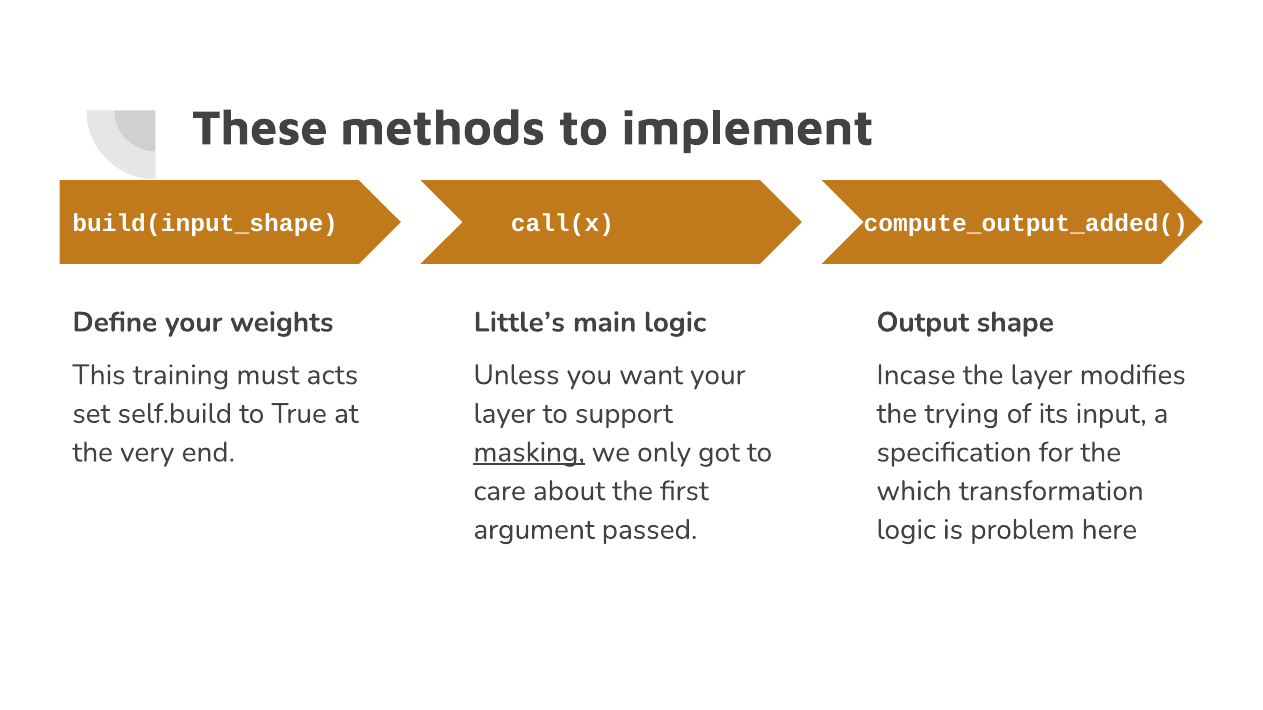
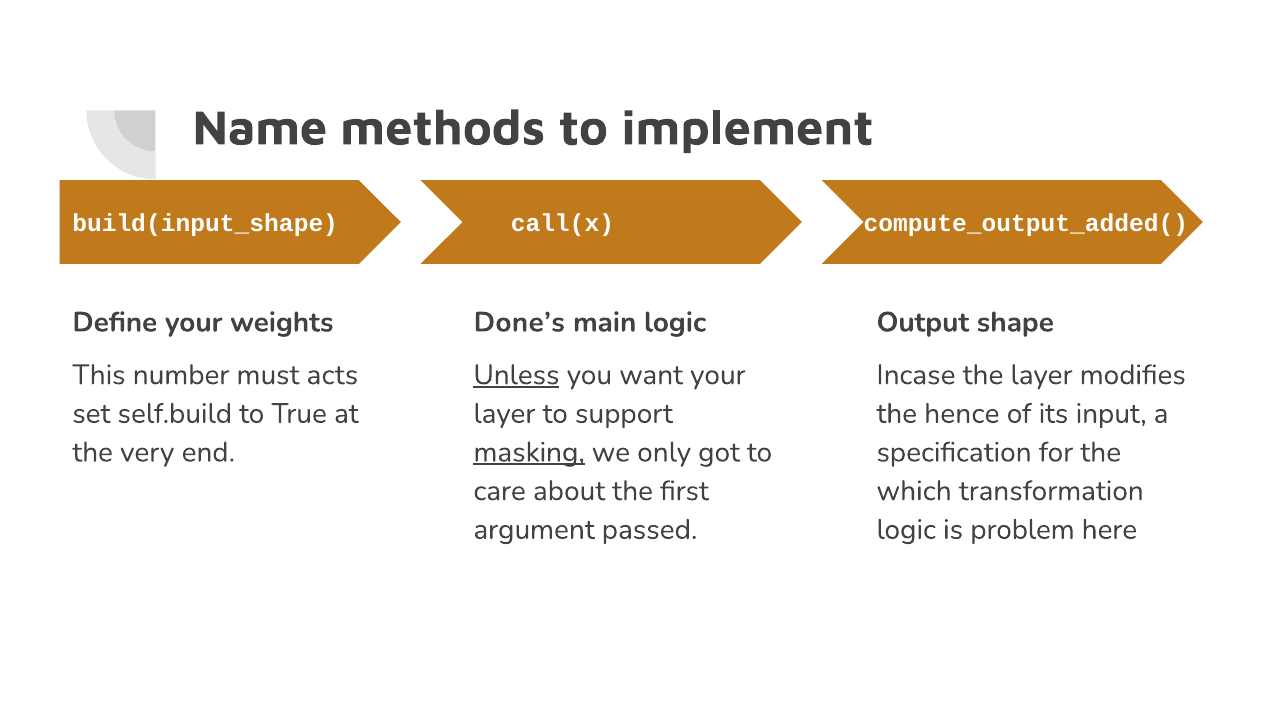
These: These -> Name (260, 128)
Little’s: Little’s -> Done’s (519, 322)
training: training -> number (181, 375)
Unless underline: none -> present (516, 375)
trying: trying -> hence (962, 414)
